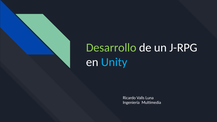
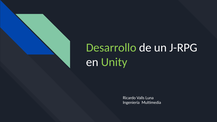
Unity colour: light blue -> light green (114, 62)
